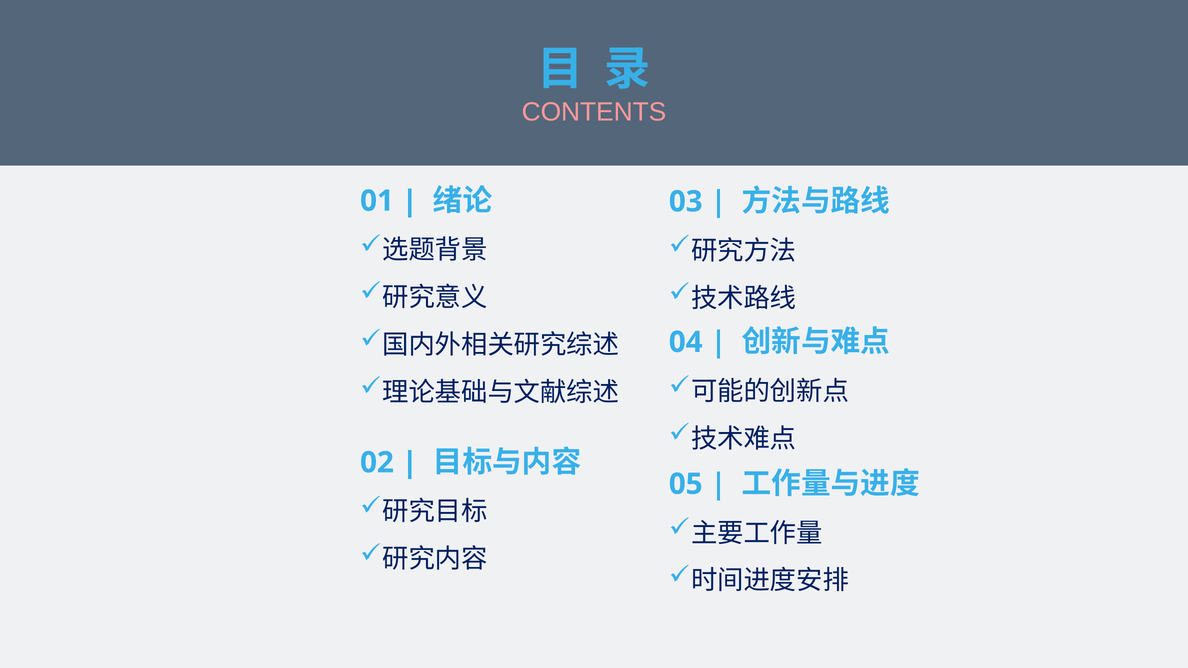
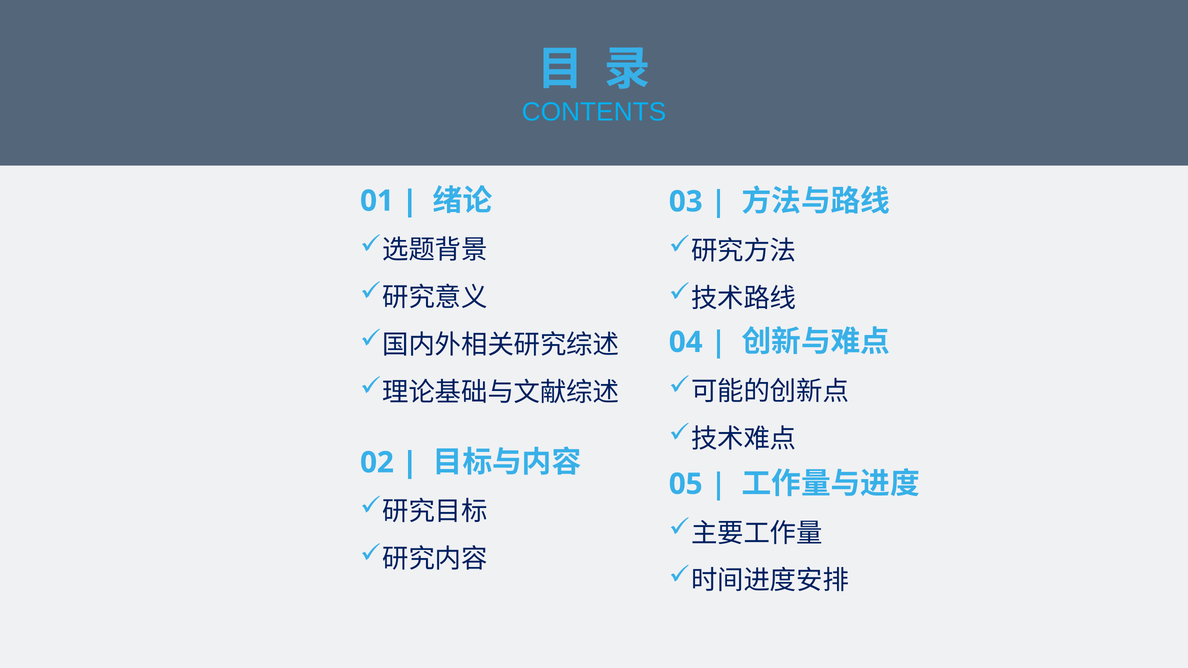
CONTENTS colour: pink -> light blue (594, 112)
